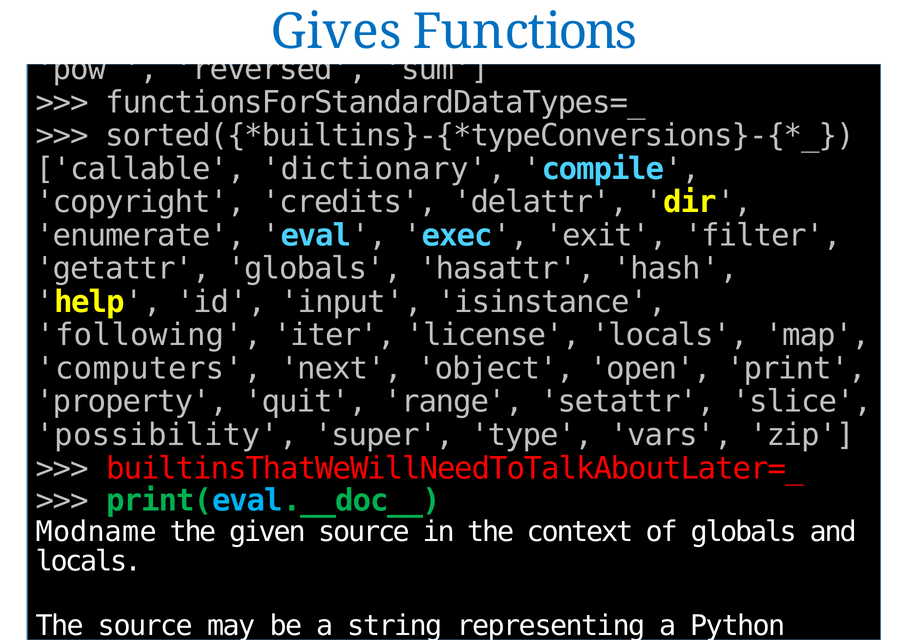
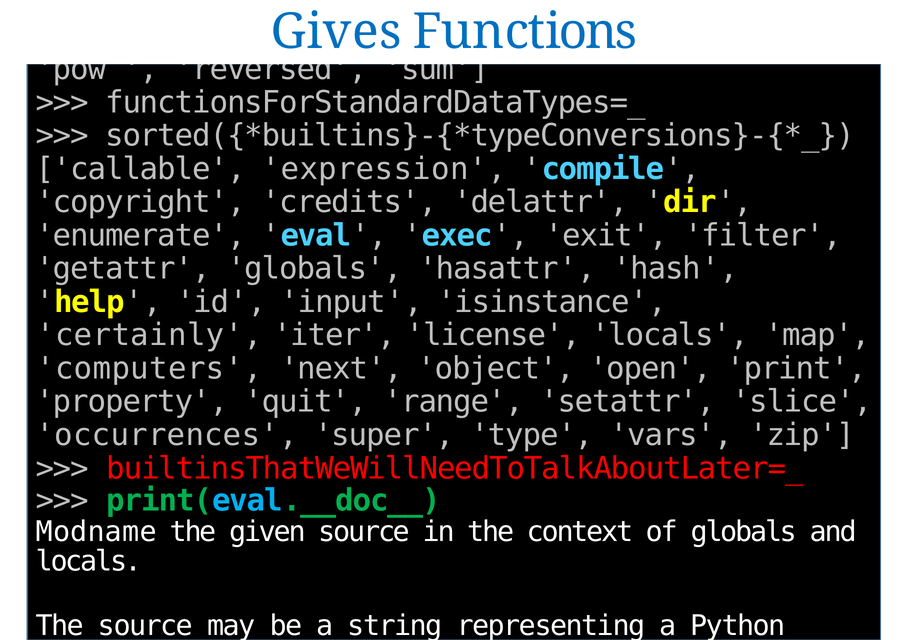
callable dictionary: dictionary -> expression (384, 169)
following: following -> certainly (149, 335)
possibility: possibility -> occurrences (167, 435)
